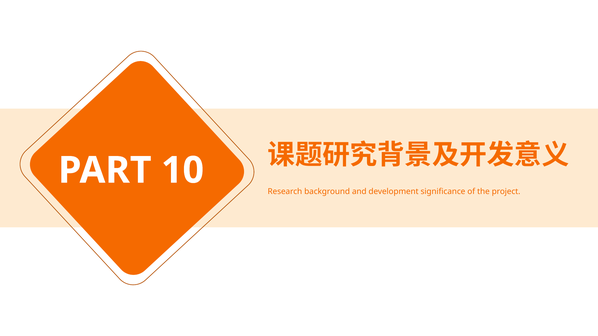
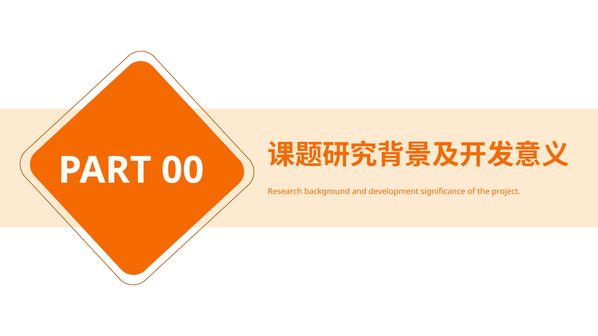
10: 10 -> 00 (183, 171)
